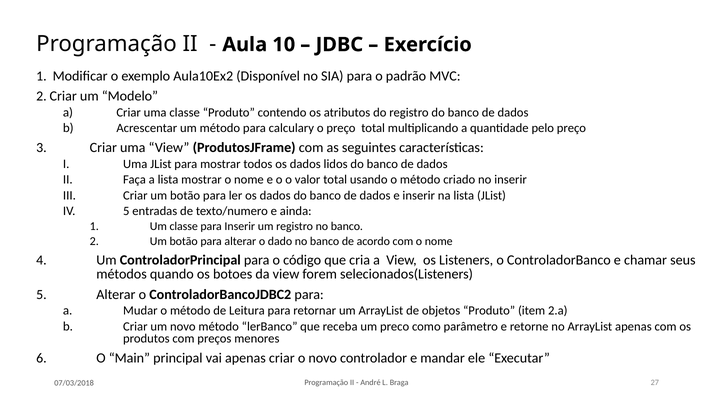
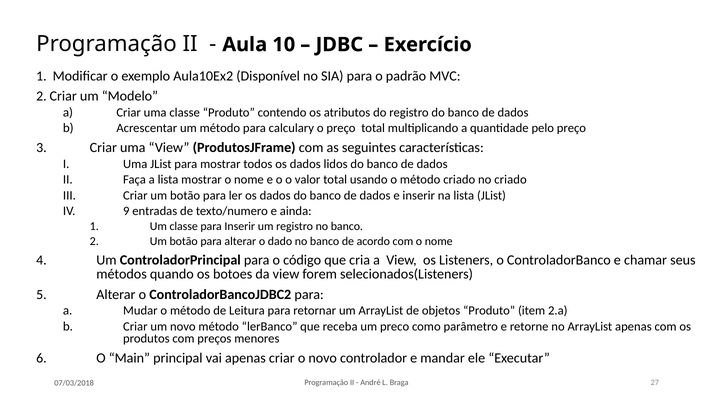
no inserir: inserir -> criado (511, 180)
5: 5 -> 9 (126, 211)
